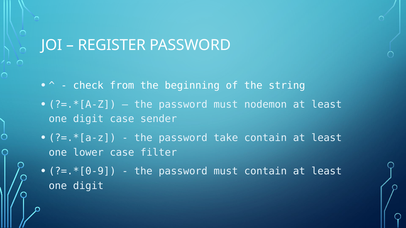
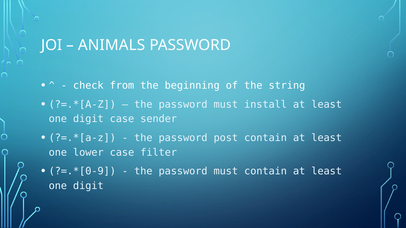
REGISTER: REGISTER -> ANIMALS (112, 45)
nodemon: nodemon -> install (266, 105)
take: take -> post (226, 138)
